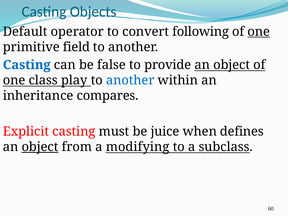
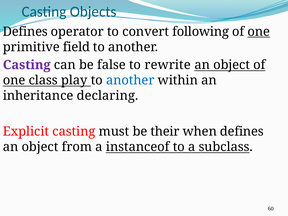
Default: Default -> Defines (25, 32)
Casting colour: blue -> purple (27, 65)
provide: provide -> rewrite (168, 65)
compares: compares -> declaring (107, 96)
juice: juice -> their (165, 132)
object underline: present -> none (40, 147)
modifying: modifying -> instanceof (138, 147)
